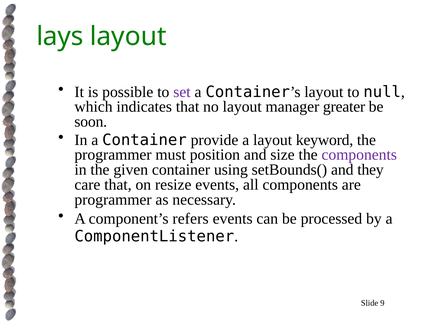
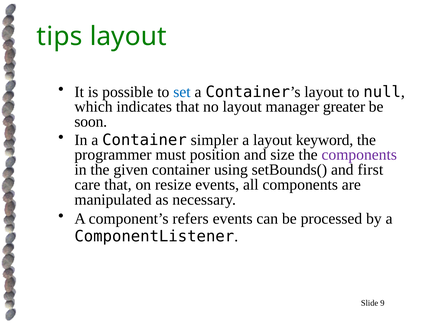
lays: lays -> tips (60, 36)
set colour: purple -> blue (182, 92)
provide: provide -> simpler (214, 140)
they: they -> first (370, 170)
programmer: programmer -> manipulated (113, 200)
